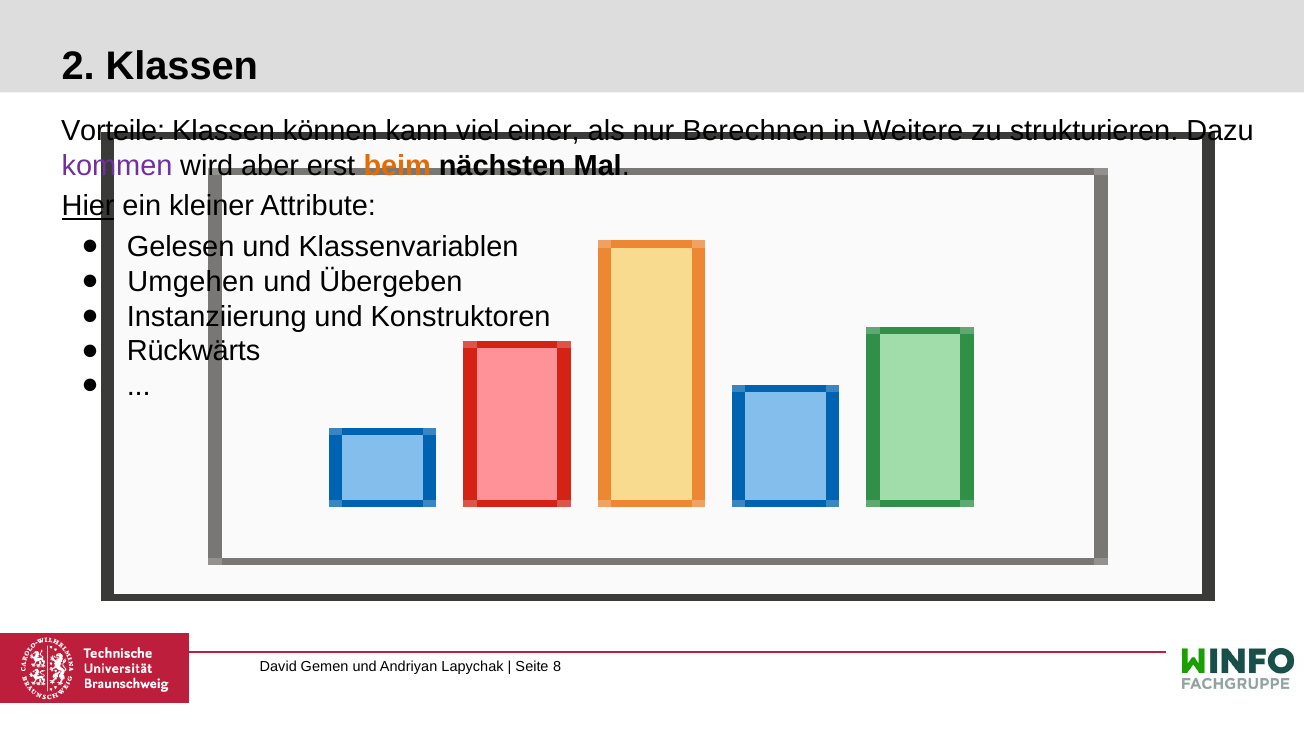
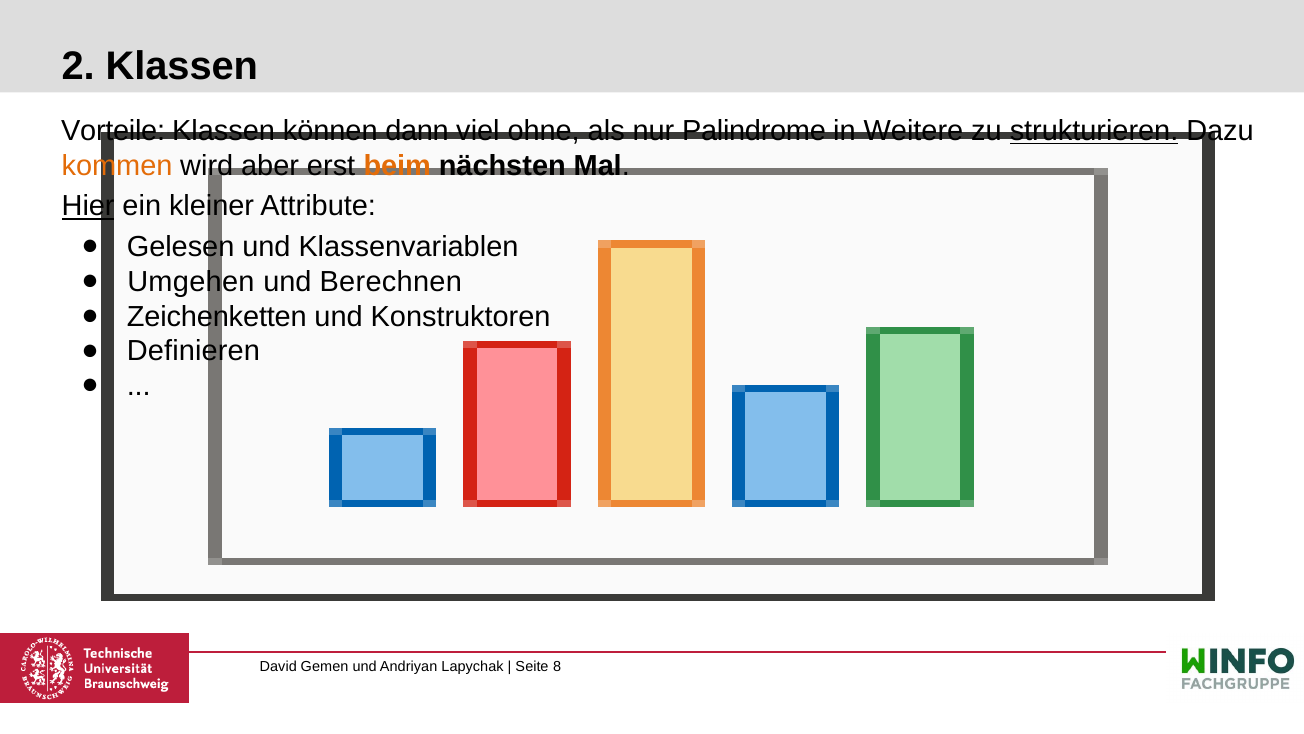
kann: kann -> dann (417, 131)
einer: einer -> ohne (544, 131)
Berechnen: Berechnen -> Palindrome (754, 131)
strukturieren underline: none -> present (1094, 131)
kommen colour: purple -> orange (117, 166)
Übergeben: Übergeben -> Berechnen (391, 282)
Instanziierung: Instanziierung -> Zeichenketten (217, 316)
Rückwärts: Rückwärts -> Definieren (193, 351)
